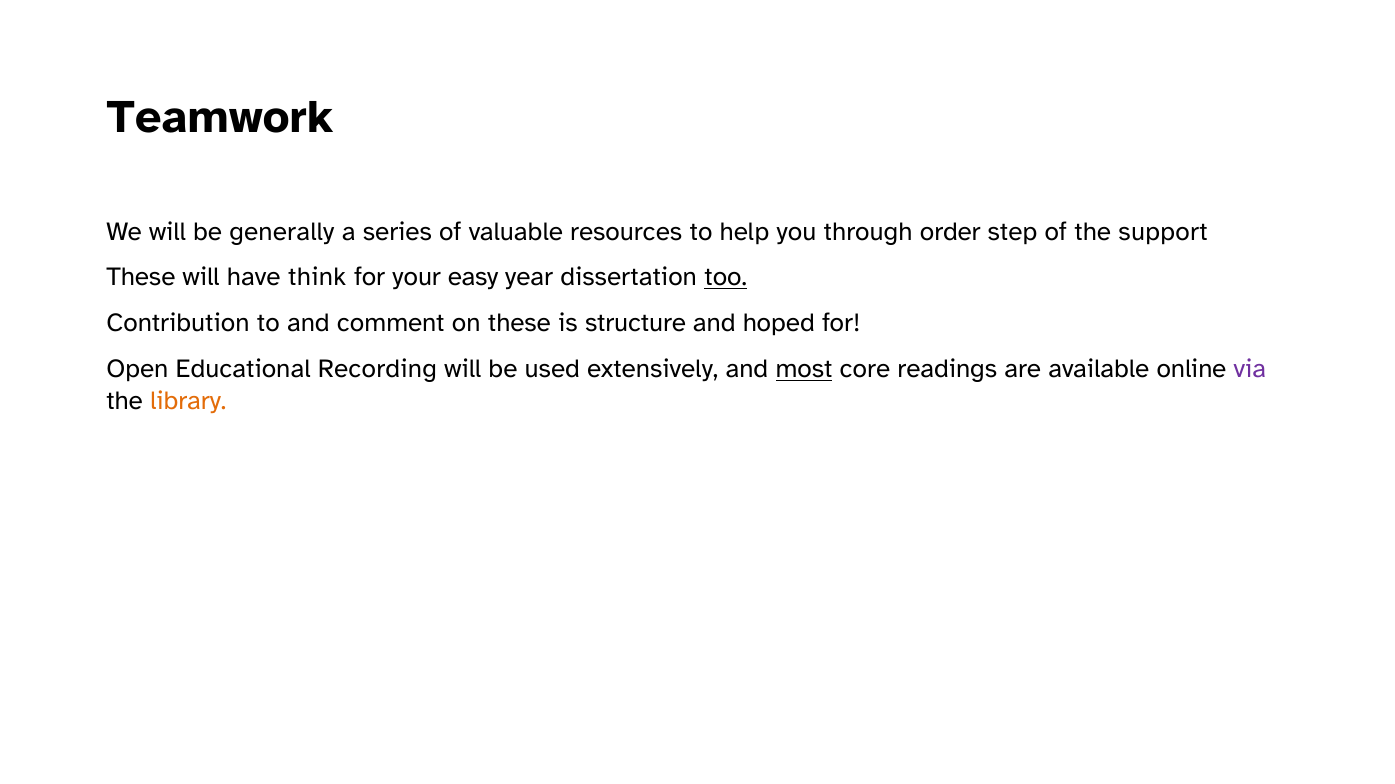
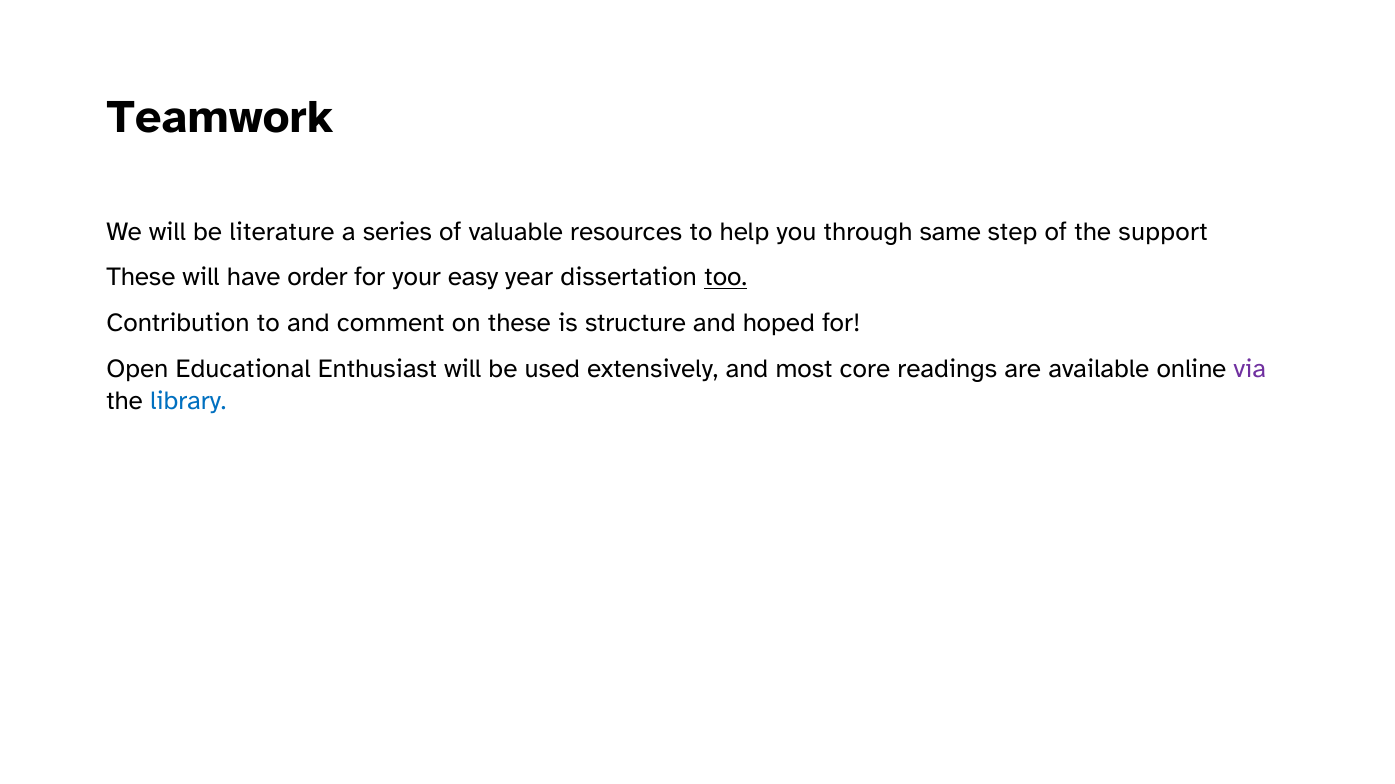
generally: generally -> literature (282, 232)
order: order -> same (950, 232)
think: think -> order (317, 278)
Recording: Recording -> Enthusiast (378, 369)
most underline: present -> none (804, 369)
library colour: orange -> blue (188, 401)
